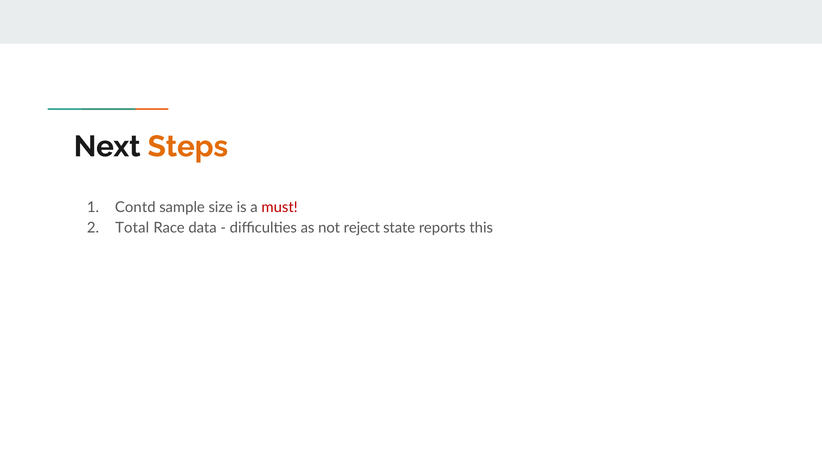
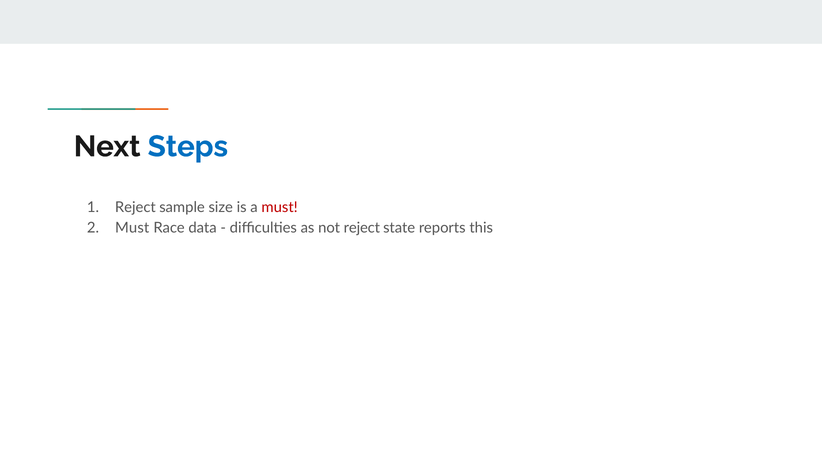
Steps colour: orange -> blue (188, 147)
Contd: Contd -> Reject (135, 208)
Total: Total -> Must (132, 228)
